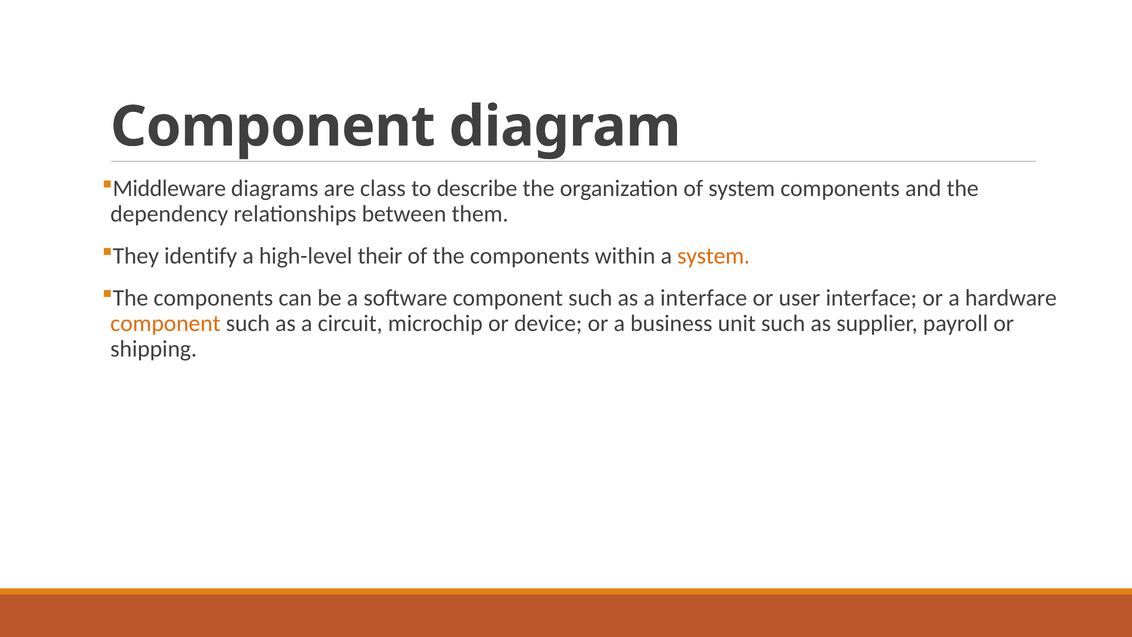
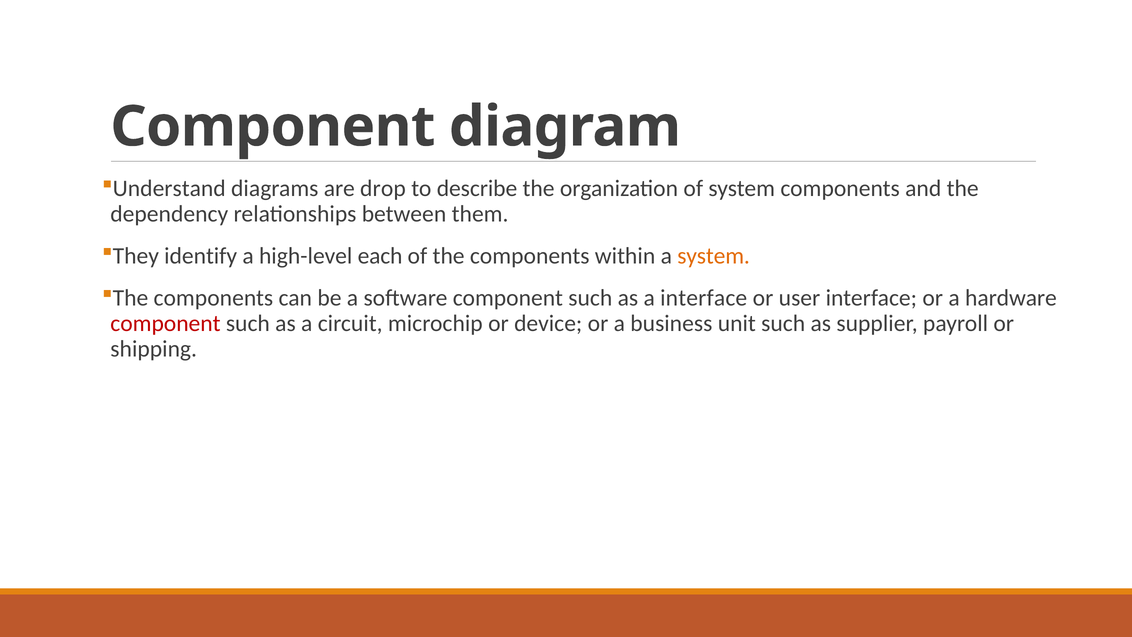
Middleware: Middleware -> Understand (169, 188)
class: class -> drop (383, 188)
their: their -> each (380, 256)
component colour: orange -> red (165, 323)
